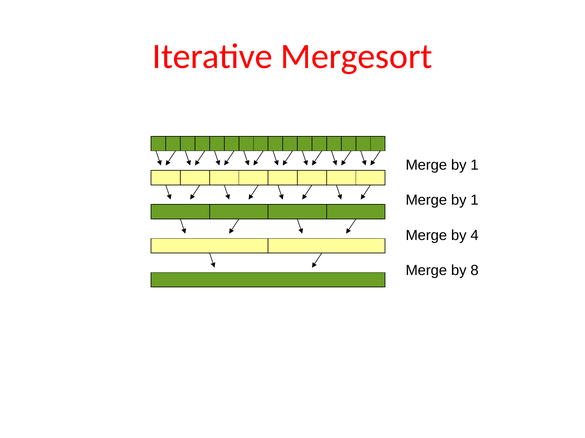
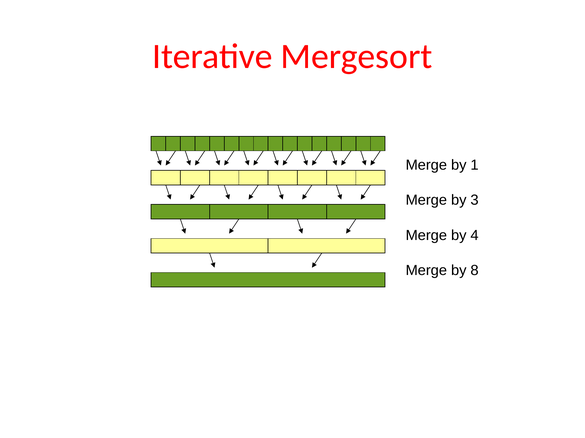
1: 1 -> 3 (475, 200)
